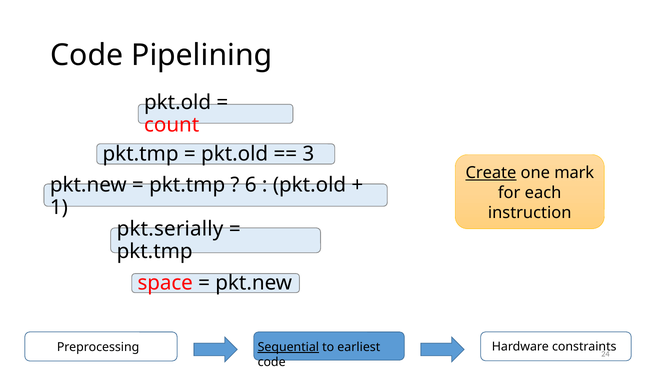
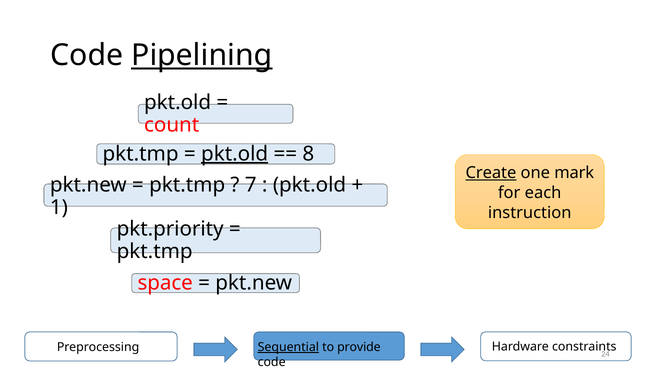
Pipelining underline: none -> present (202, 55)
pkt.old underline: none -> present (235, 154)
3: 3 -> 8 (308, 154)
6: 6 -> 7 (251, 185)
pkt.serially: pkt.serially -> pkt.priority (170, 229)
earliest: earliest -> provide (359, 347)
